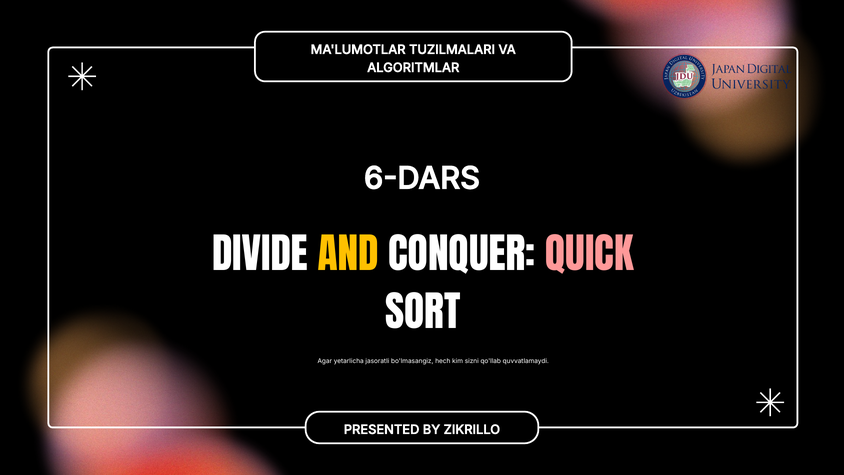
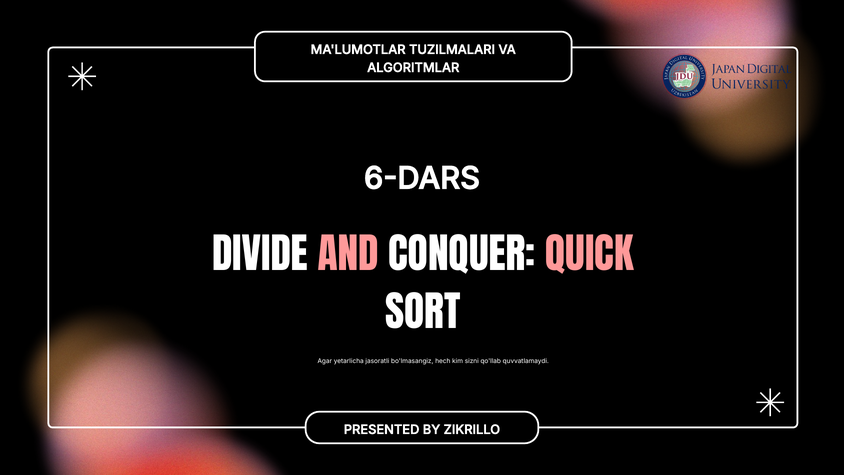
AND colour: yellow -> pink (348, 256)
